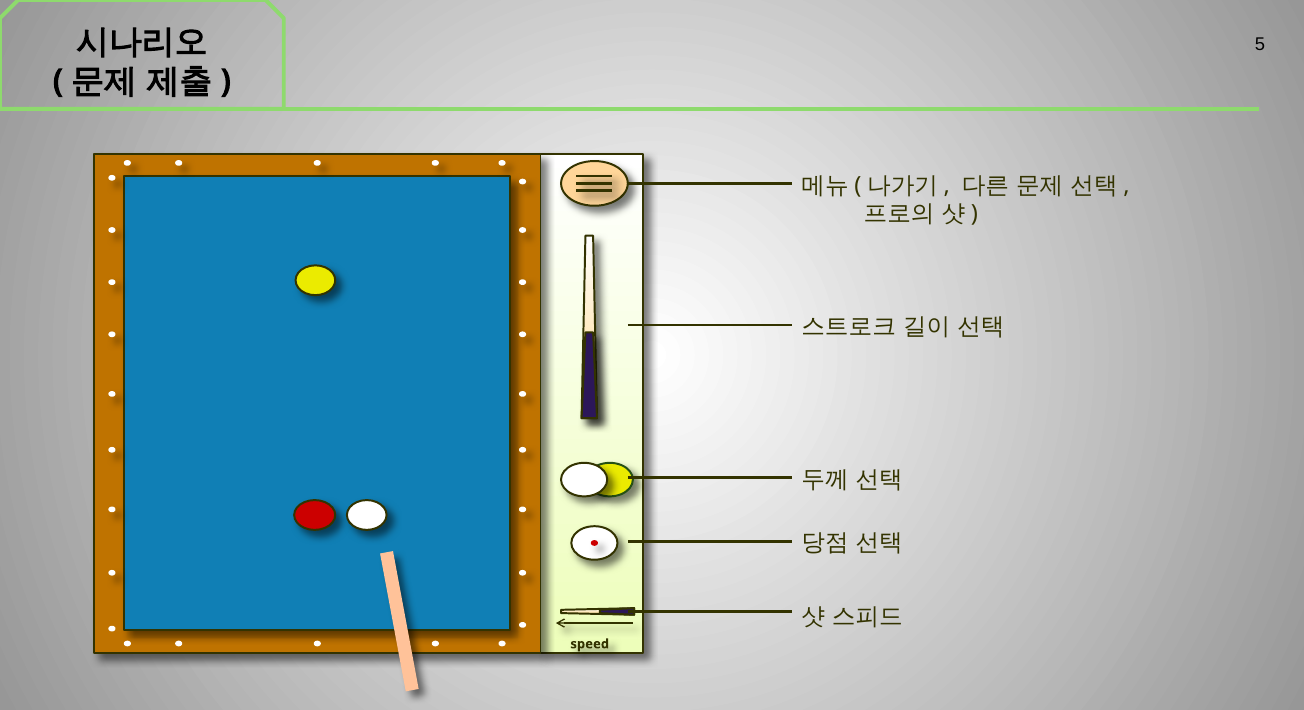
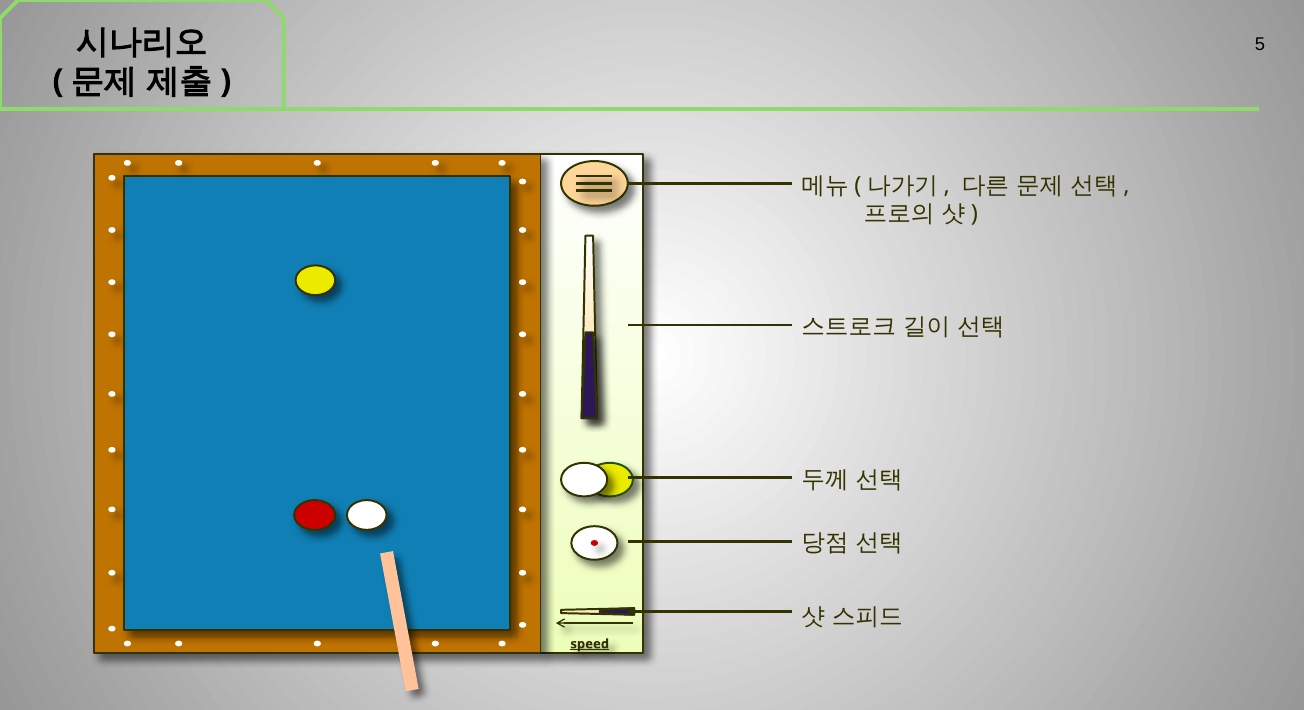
speed underline: none -> present (590, 644)
